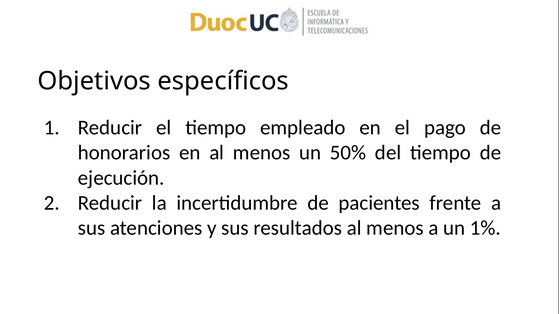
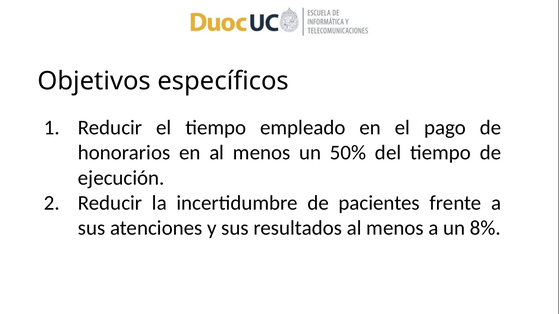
1%: 1% -> 8% (485, 228)
